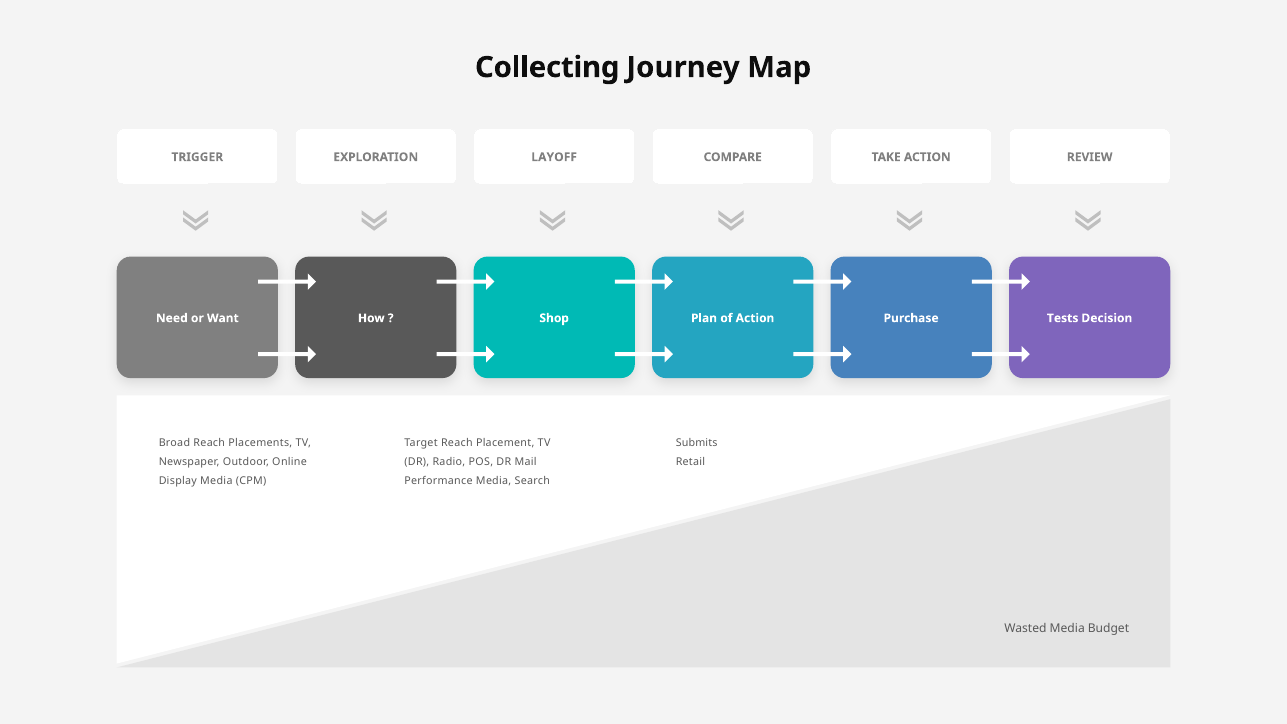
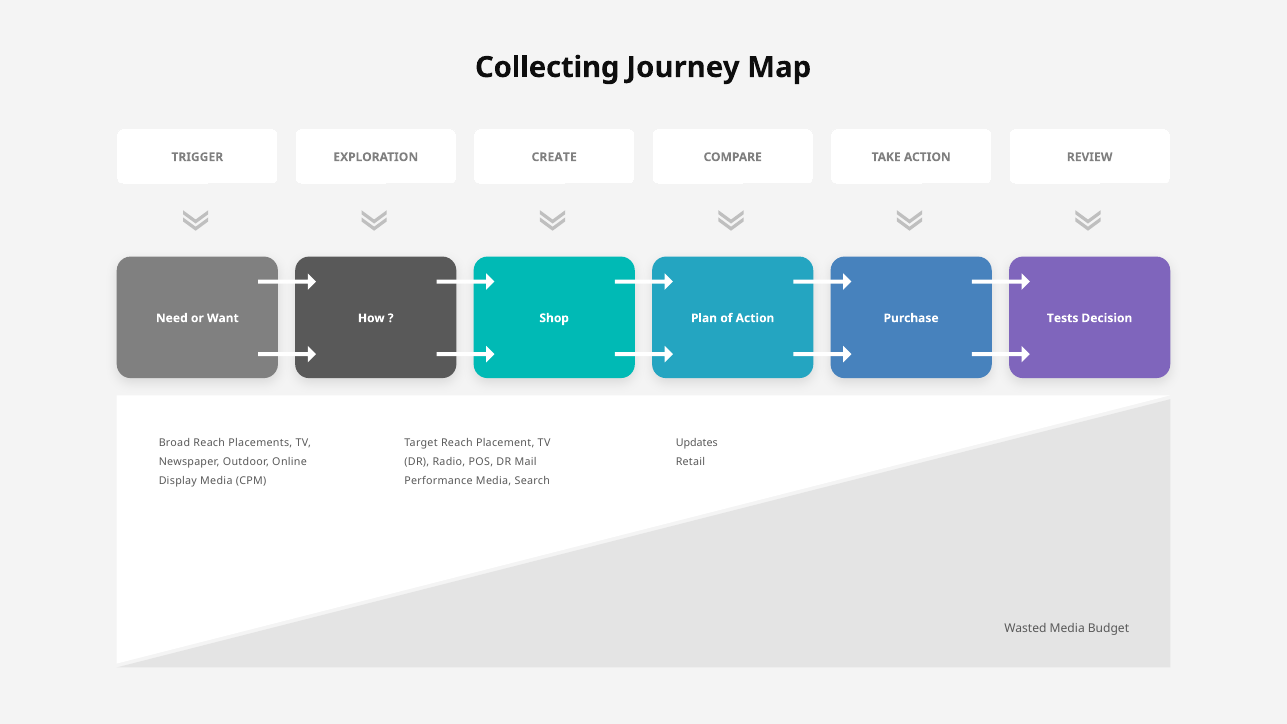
LAYOFF: LAYOFF -> CREATE (554, 157)
Submits: Submits -> Updates (697, 443)
